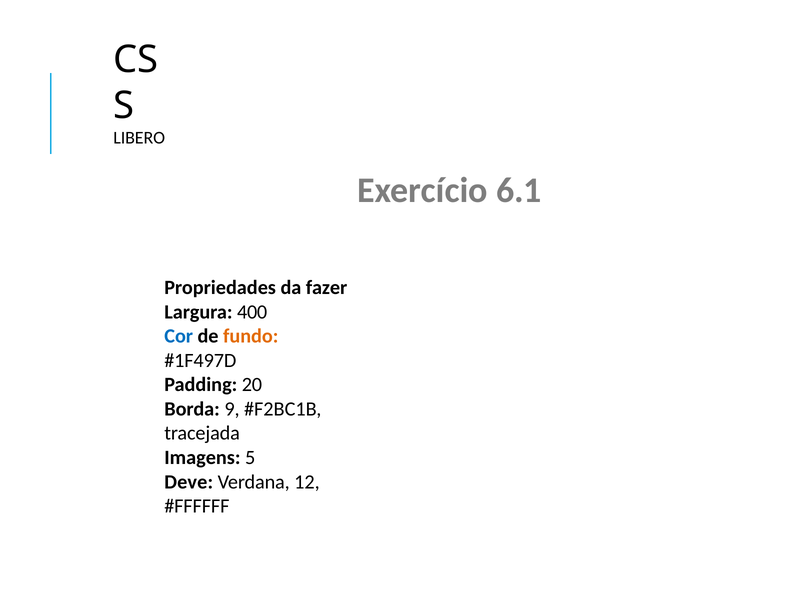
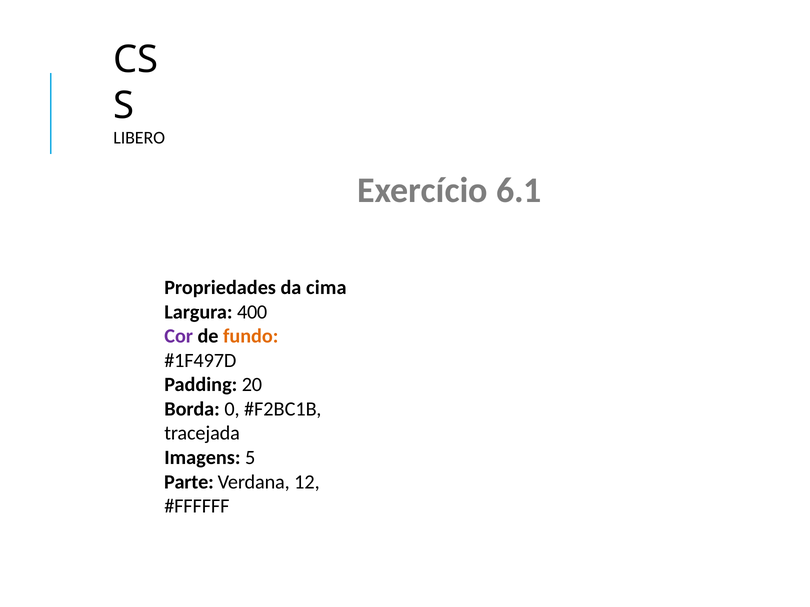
fazer: fazer -> cima (326, 288)
Cor colour: blue -> purple (179, 336)
9: 9 -> 0 (232, 409)
Deve: Deve -> Parte (189, 482)
